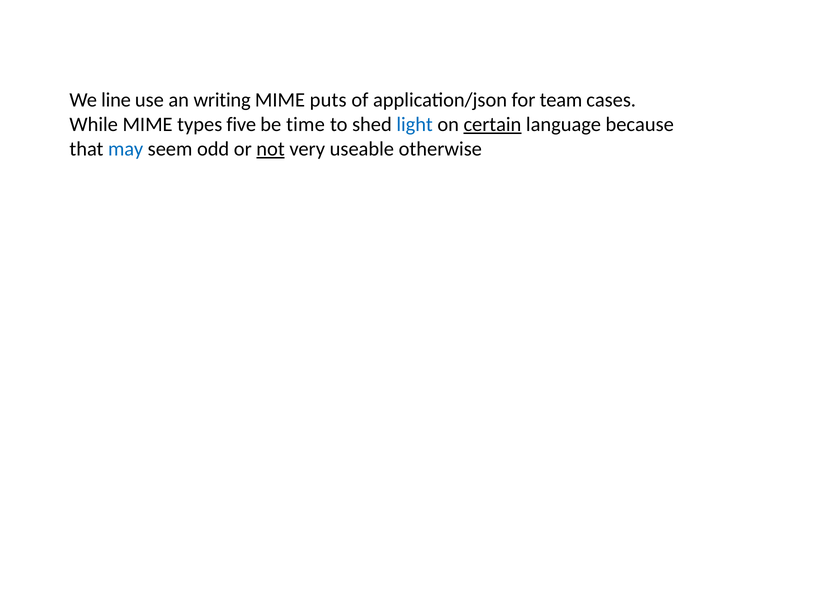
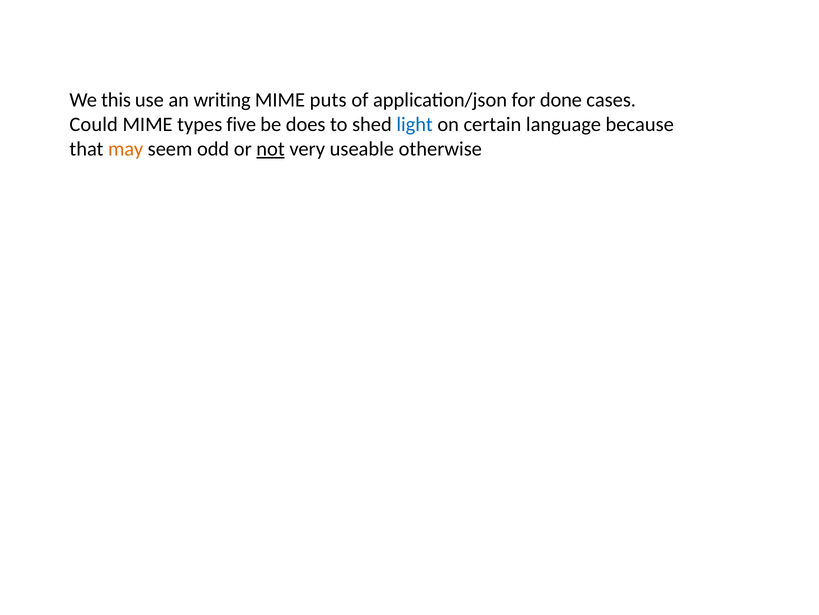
line: line -> this (116, 100)
team: team -> done (561, 100)
While: While -> Could (94, 124)
time: time -> does (306, 124)
certain underline: present -> none (492, 124)
may colour: blue -> orange (126, 149)
